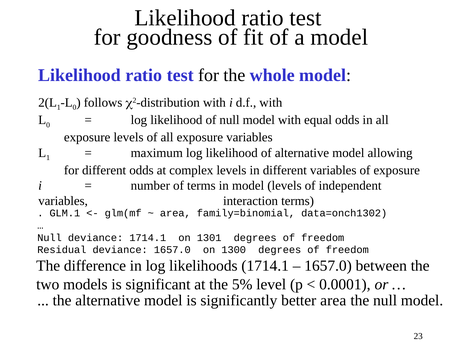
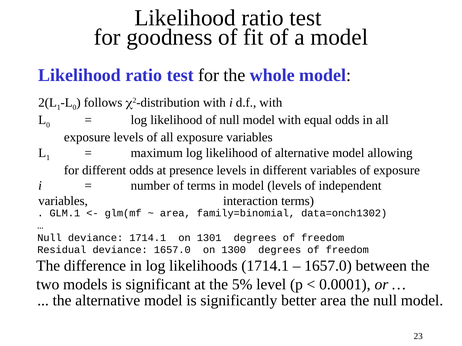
complex: complex -> presence (191, 171)
